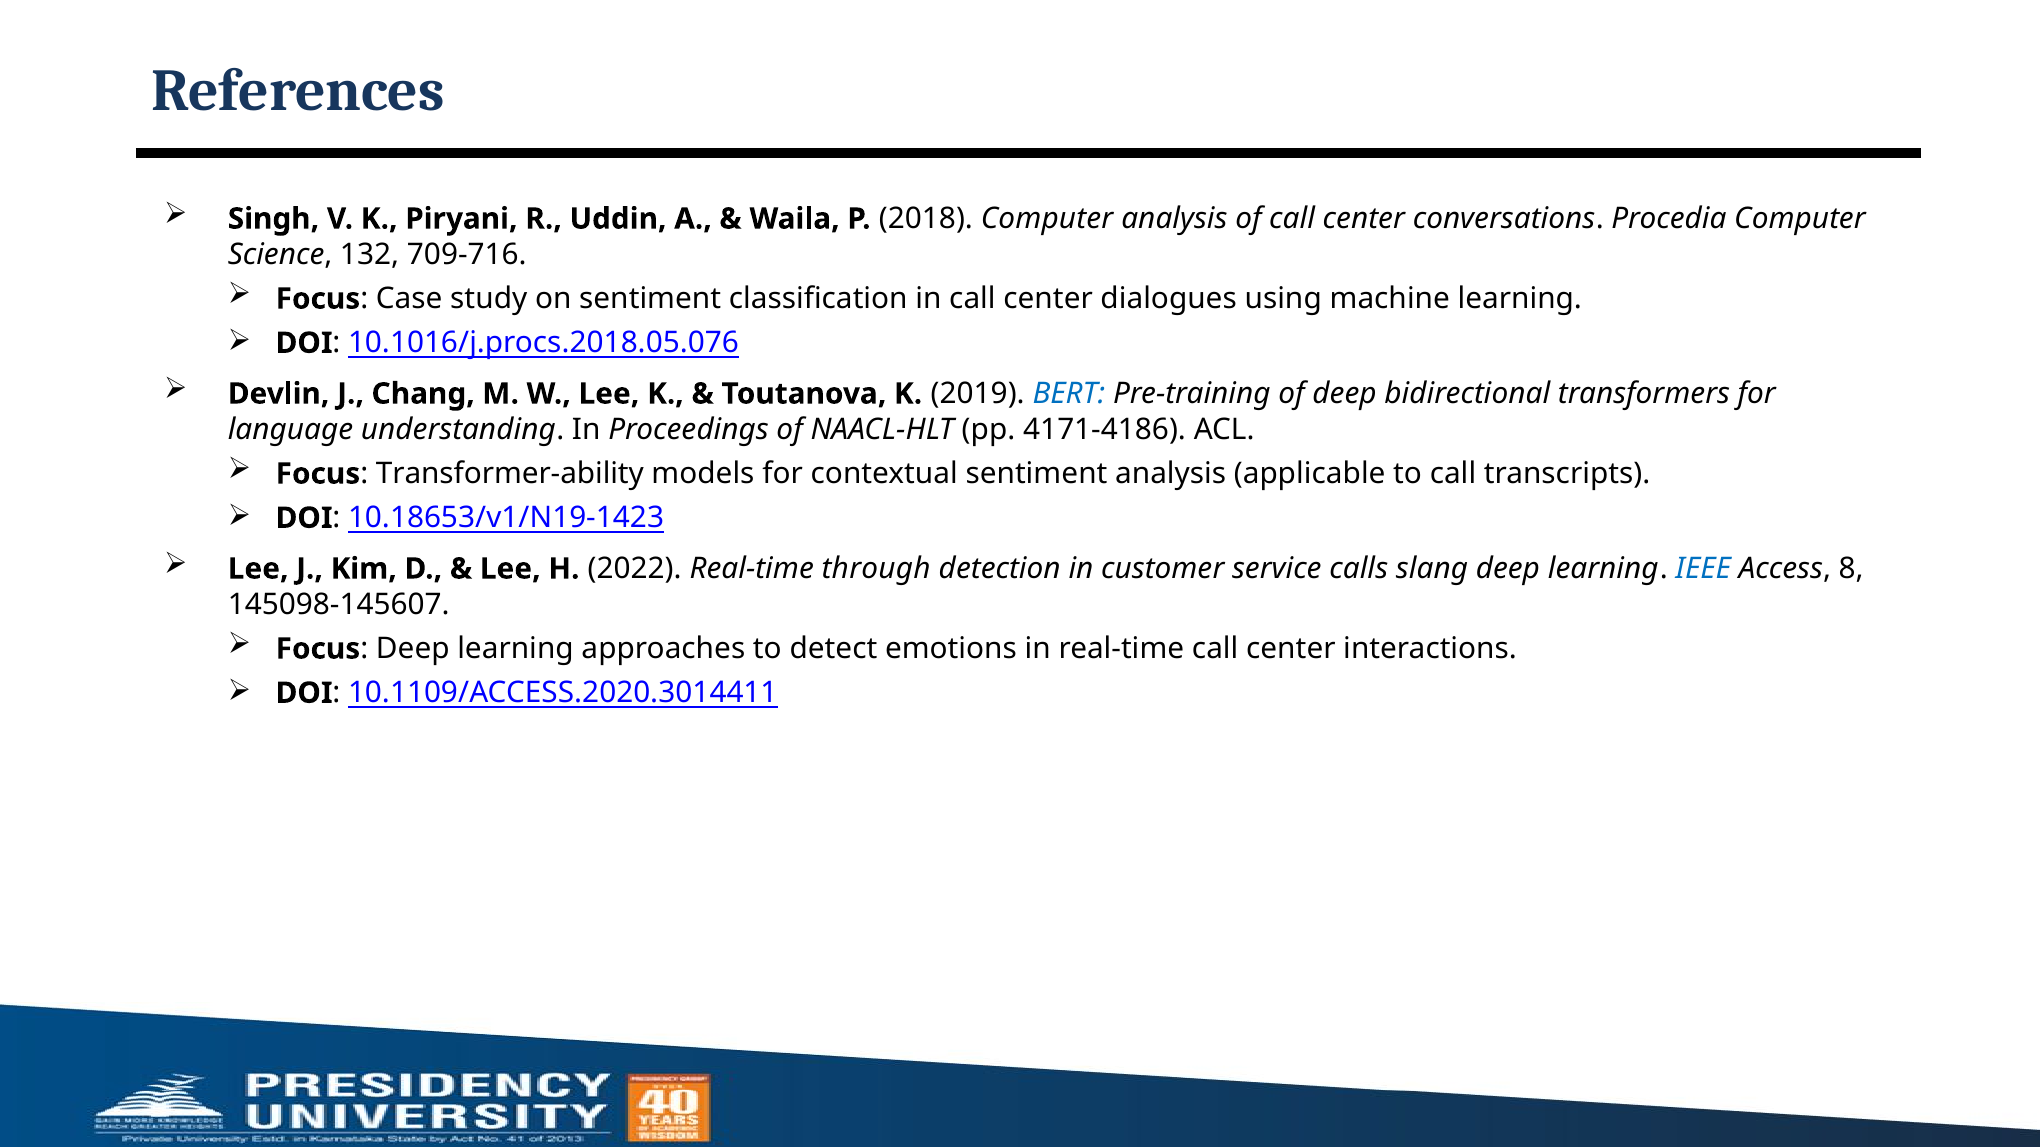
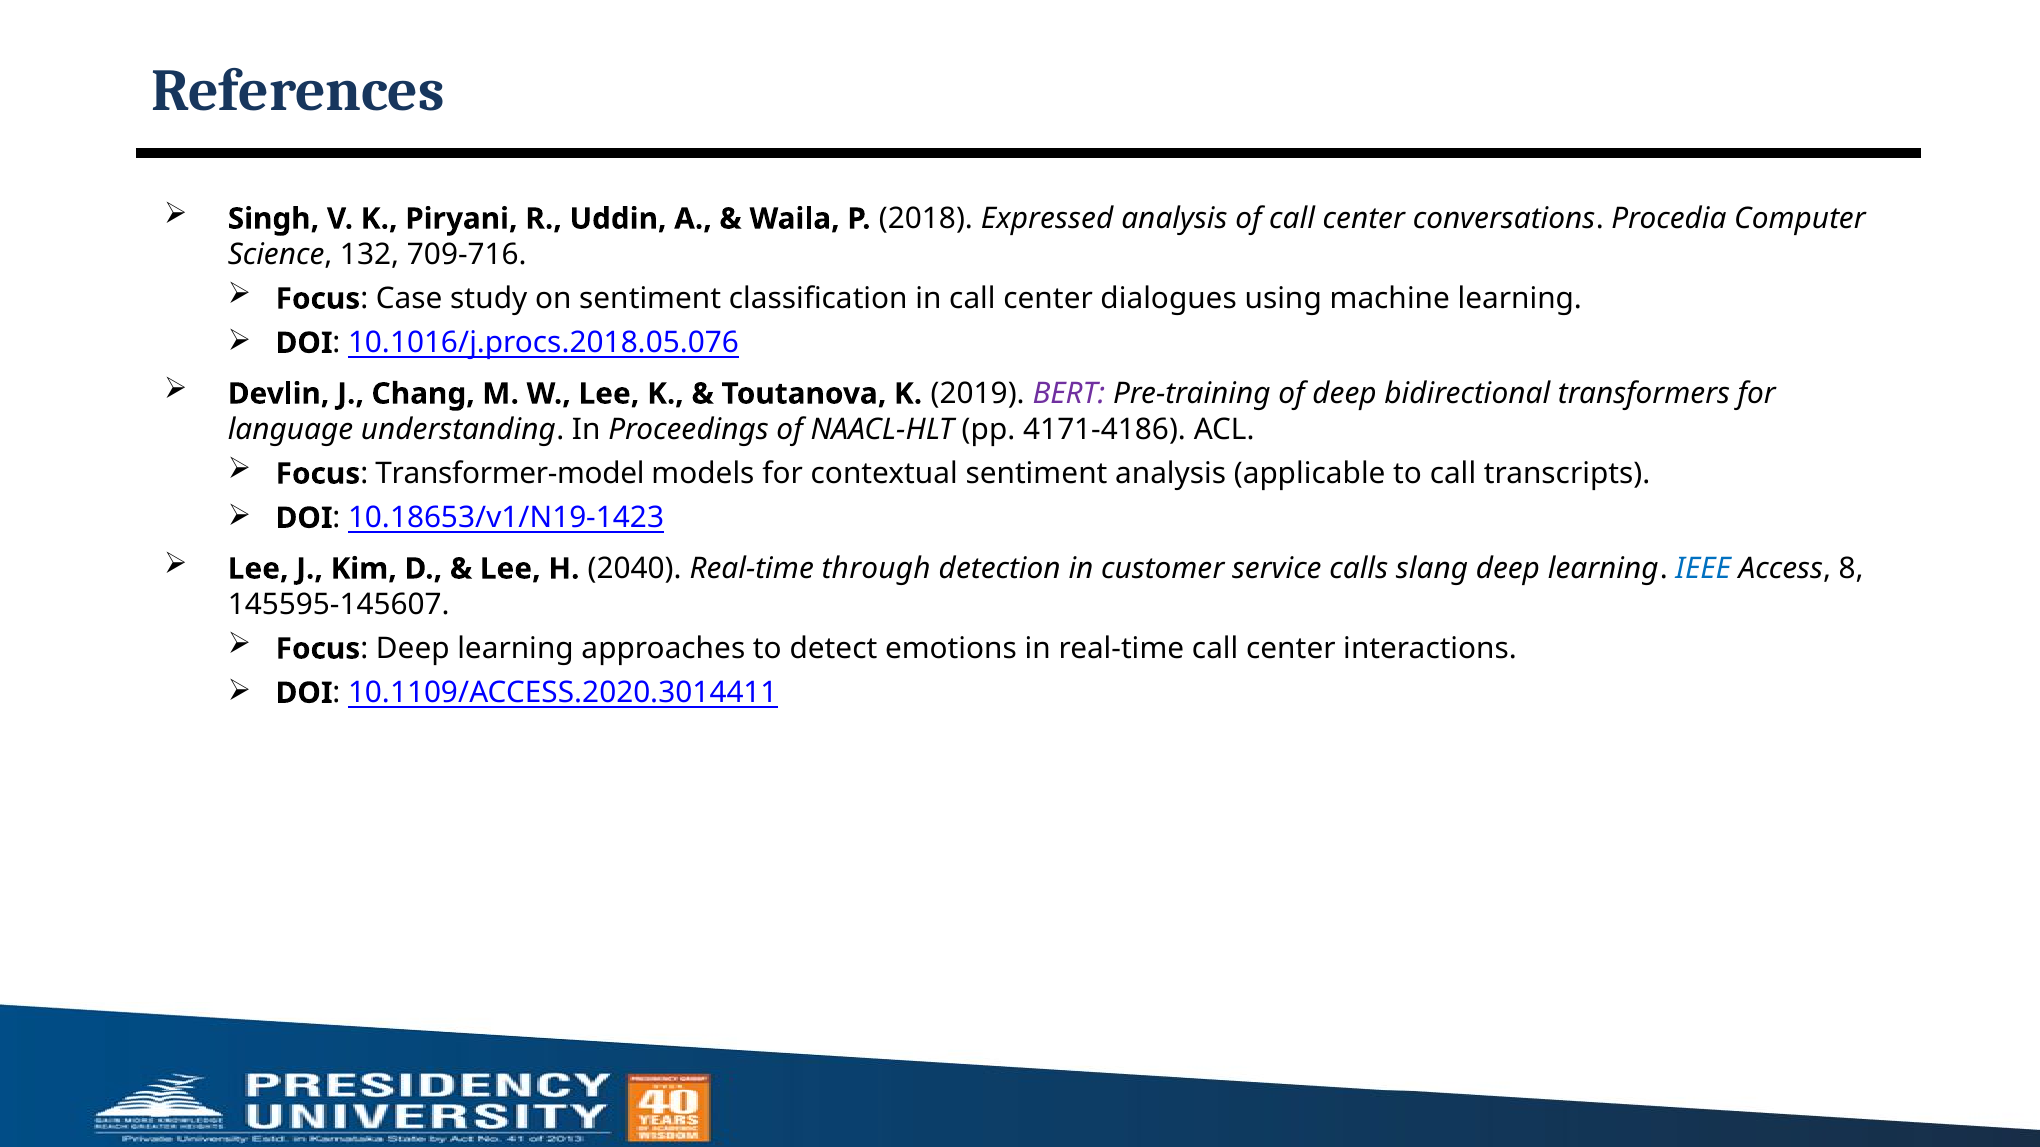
2018 Computer: Computer -> Expressed (1047, 219)
BERT colour: blue -> purple (1069, 394)
Transformer-ability: Transformer-ability -> Transformer-model (510, 474)
2022: 2022 -> 2040 (635, 569)
145098-145607: 145098-145607 -> 145595-145607 (339, 605)
